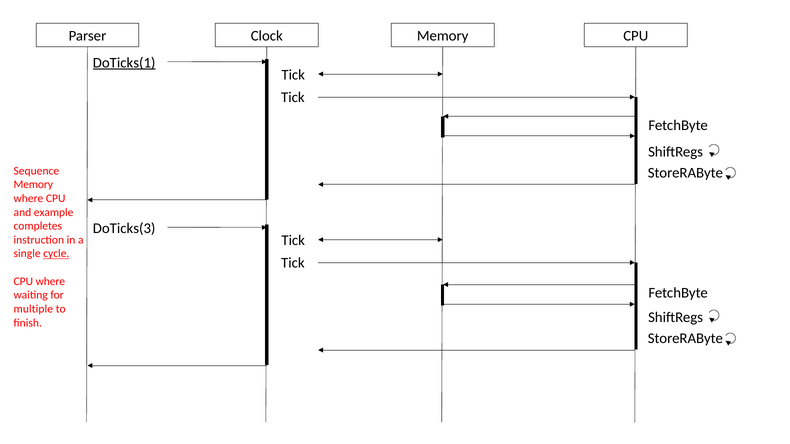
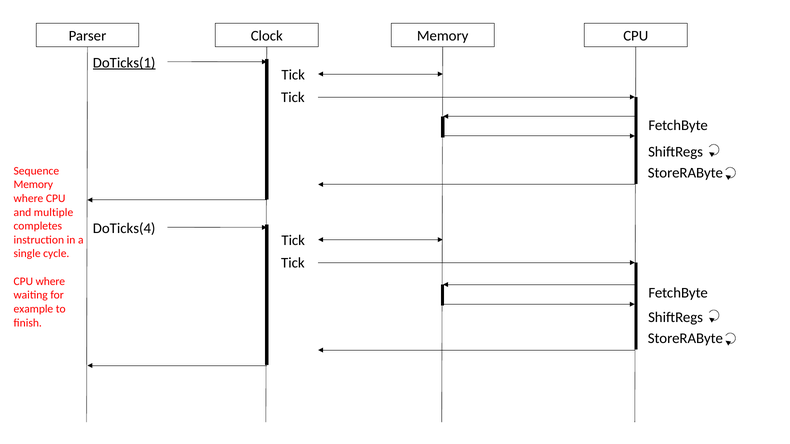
example: example -> multiple (54, 212)
DoTicks(3: DoTicks(3 -> DoTicks(4 (124, 228)
cycle underline: present -> none (56, 254)
multiple: multiple -> example (33, 309)
